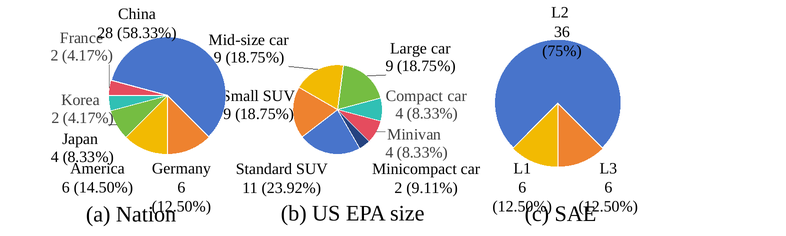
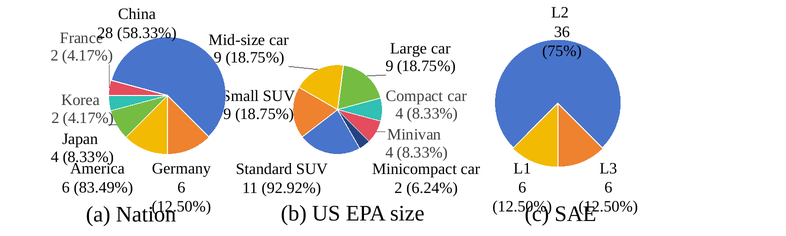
14.50%: 14.50% -> 83.49% (103, 187)
23.92%: 23.92% -> 92.92% (291, 188)
9.11%: 9.11% -> 6.24% (432, 188)
